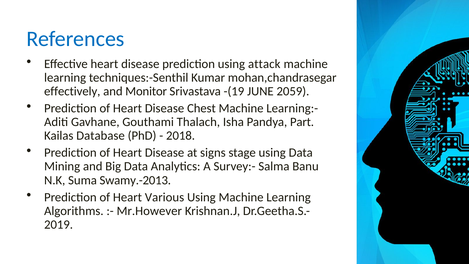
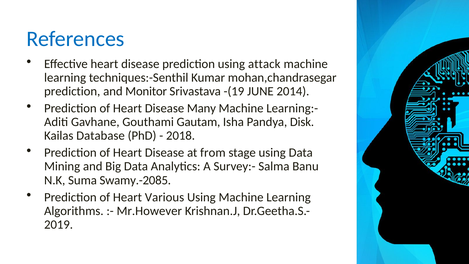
effectively: effectively -> prediction (72, 91)
2059: 2059 -> 2014 (293, 91)
Chest: Chest -> Many (201, 108)
Thalach: Thalach -> Gautam (198, 122)
Part: Part -> Disk (302, 122)
signs: signs -> from (213, 153)
Swamy.-2013: Swamy.-2013 -> Swamy.-2085 (135, 180)
